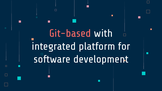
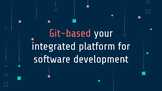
with: with -> your (103, 33)
